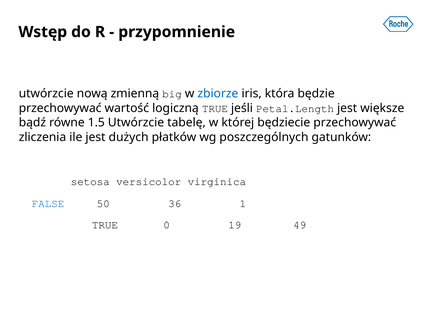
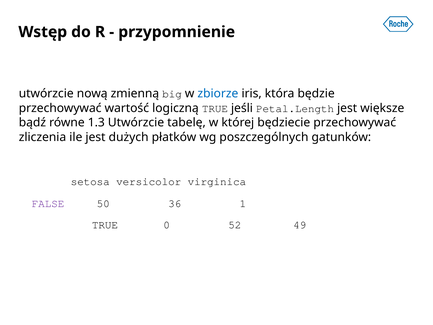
1.5: 1.5 -> 1.3 (96, 122)
FALSE colour: blue -> purple (48, 204)
19: 19 -> 52 (235, 225)
